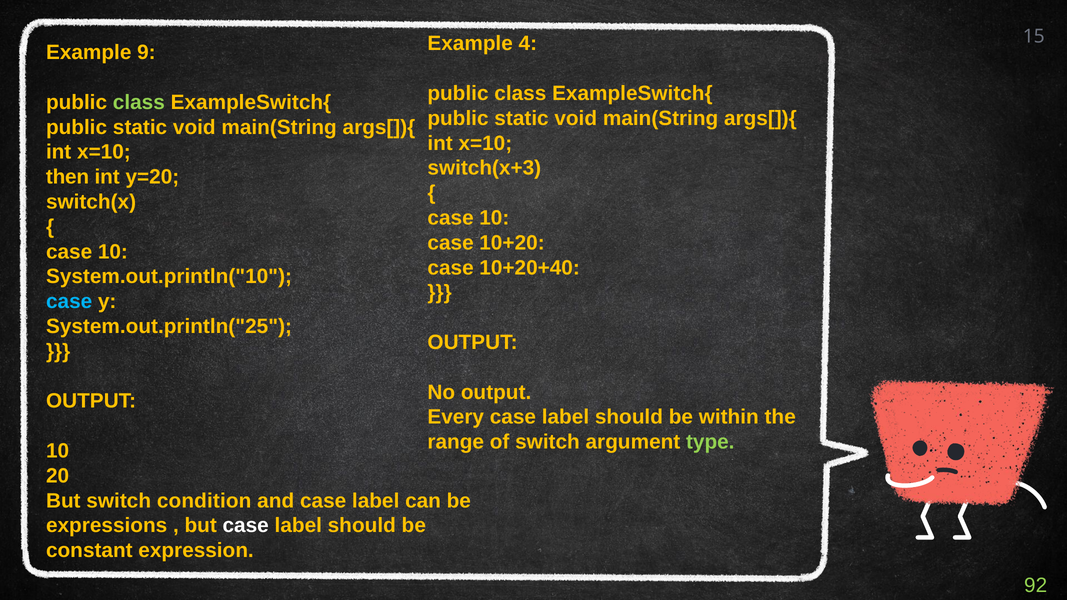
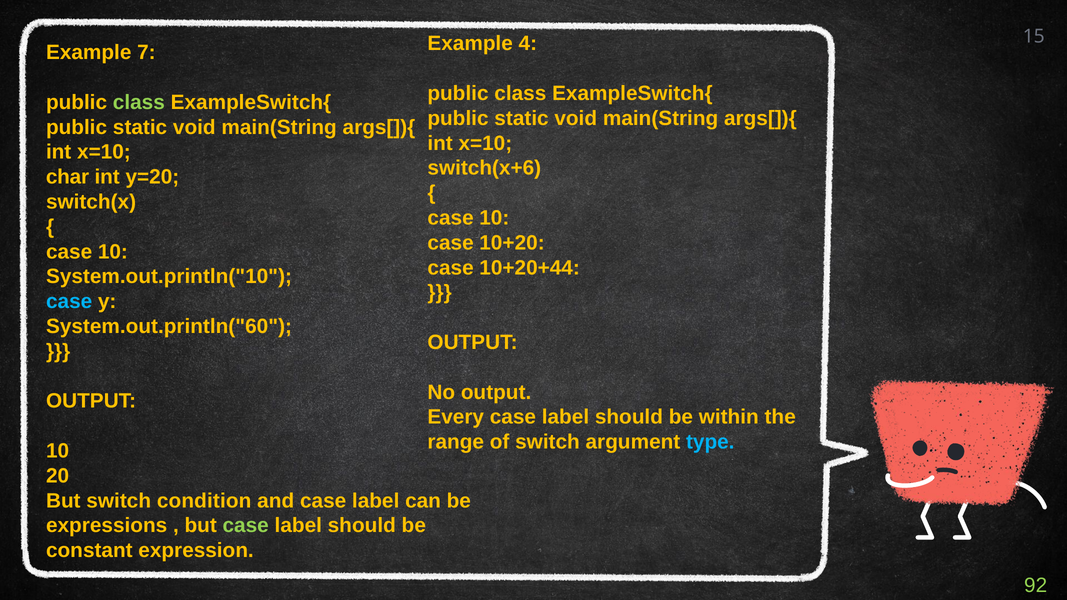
9: 9 -> 7 (146, 53)
switch(x+3: switch(x+3 -> switch(x+6 (484, 168)
then: then -> char (67, 177)
10+20+40: 10+20+40 -> 10+20+44 (530, 268)
System.out.println("25: System.out.println("25 -> System.out.println("60 (169, 327)
type colour: light green -> light blue (710, 442)
case colour: white -> light green (246, 526)
